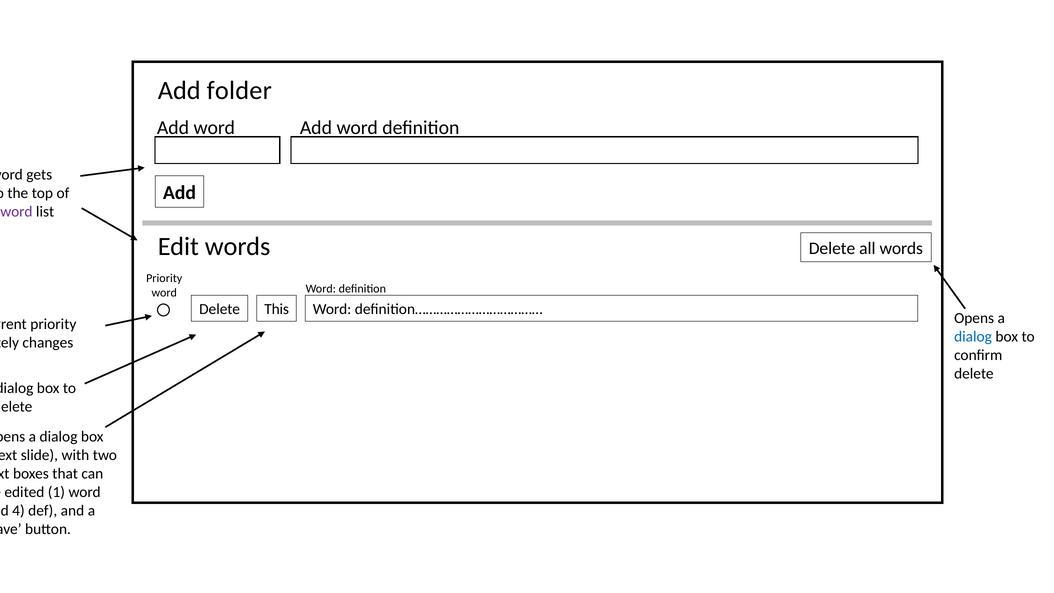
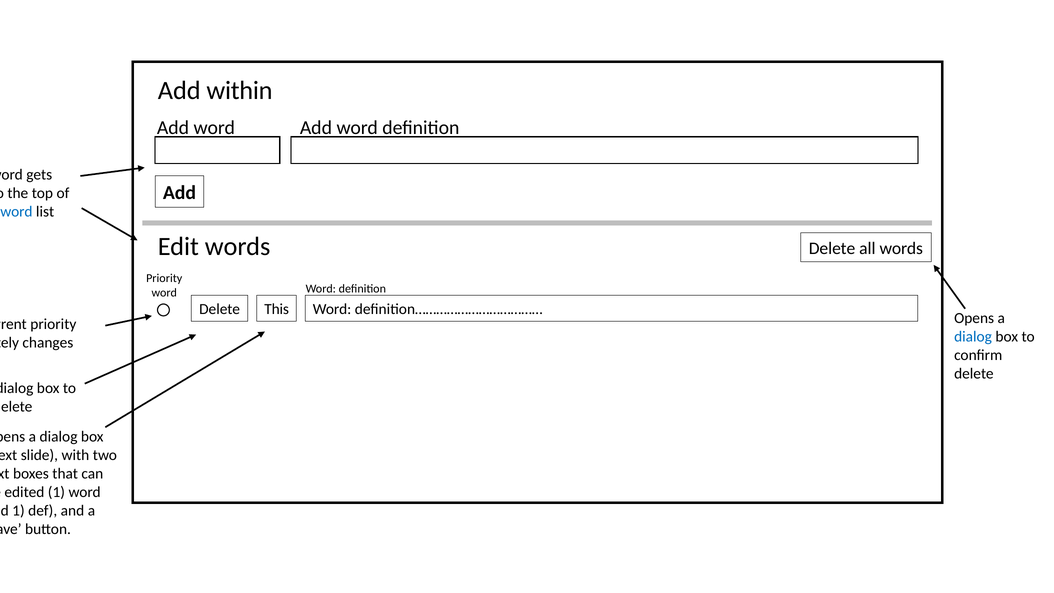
folder: folder -> within (240, 90)
word colour: purple -> blue (16, 211)
4: 4 -> 1 (18, 511)
